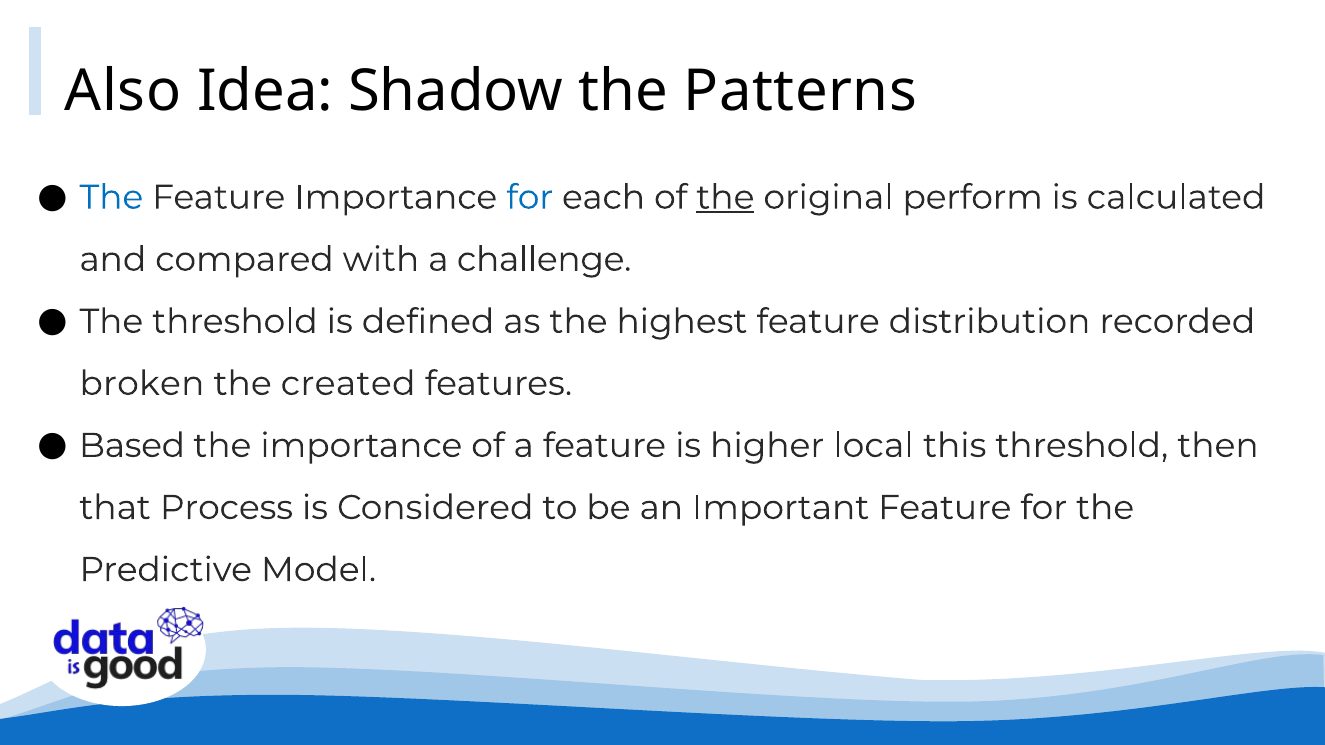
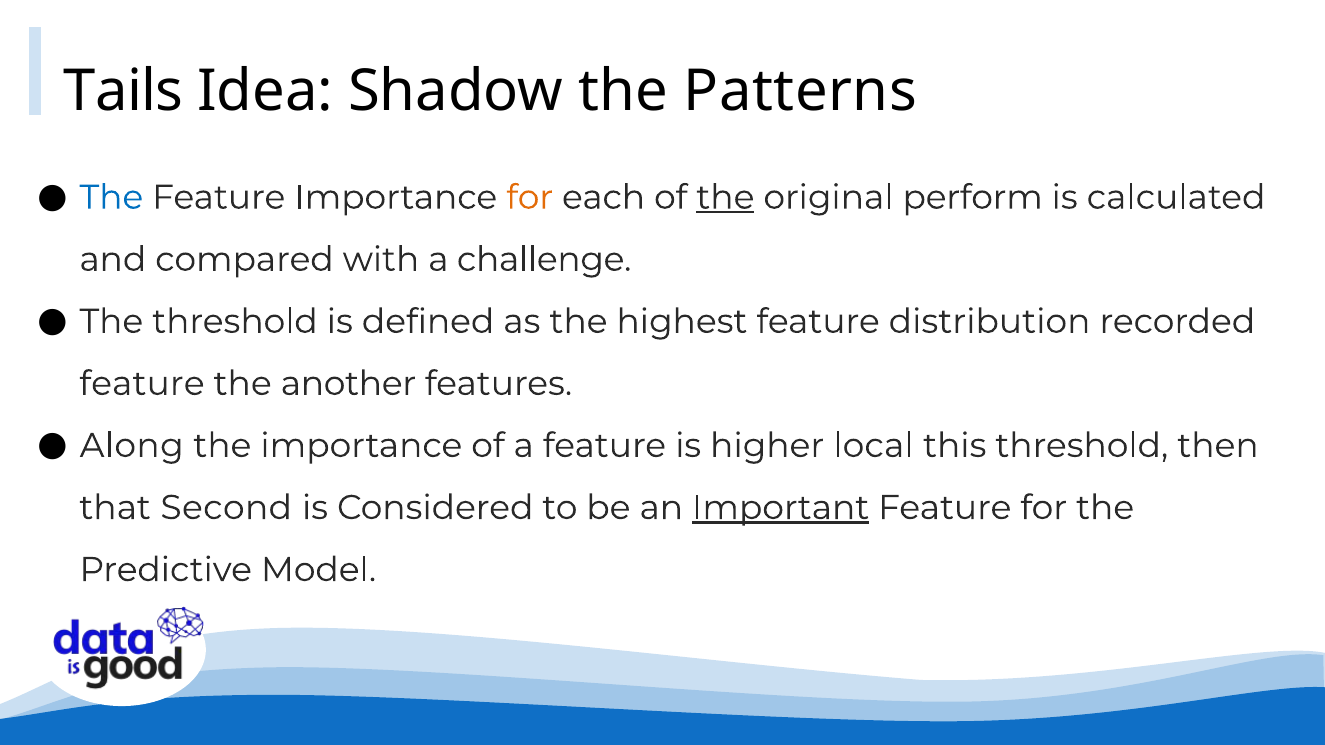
Also: Also -> Tails (124, 92)
for colour: blue -> orange (530, 197)
broken: broken -> feature (142, 384)
created: created -> another (348, 384)
Based: Based -> Along (132, 446)
Process: Process -> Second (226, 508)
Important underline: none -> present (781, 508)
